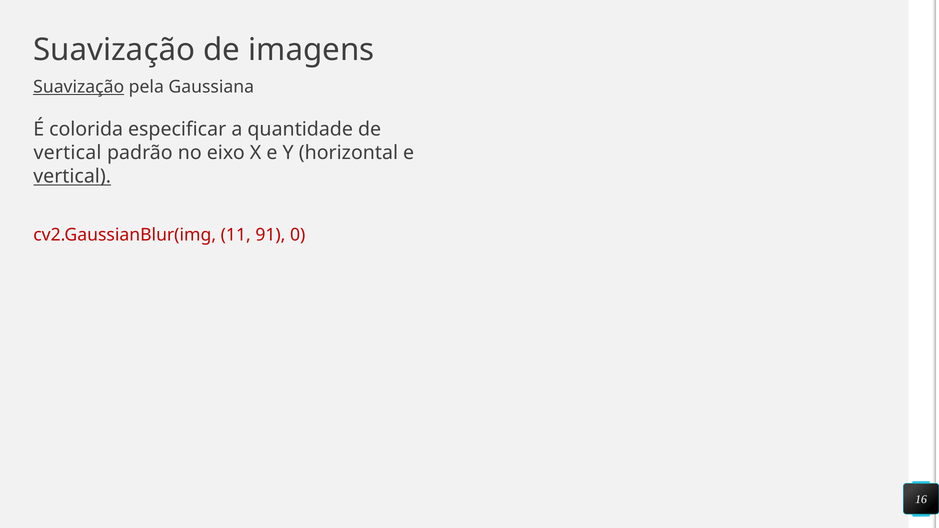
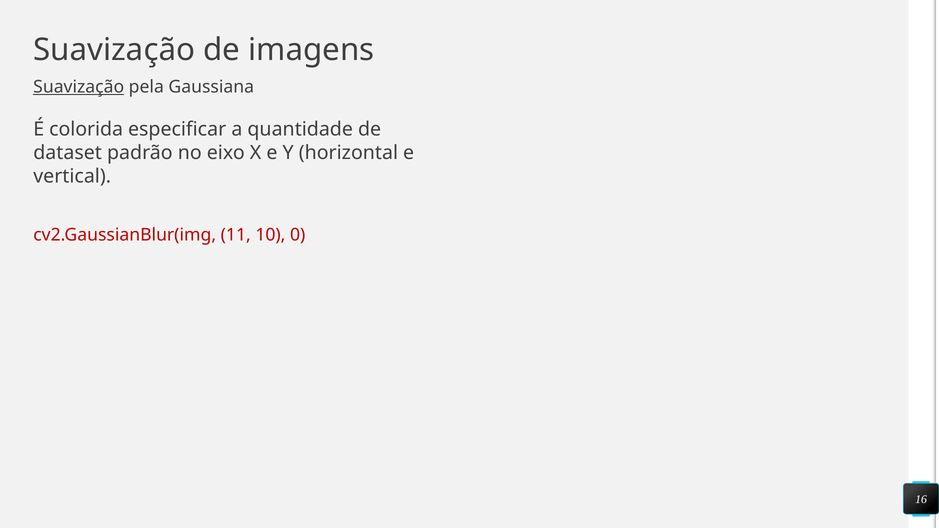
vertical: vertical -> dataset (68, 153)
vertical underline: present -> none (72, 177)
91: 91 -> 10 (270, 235)
